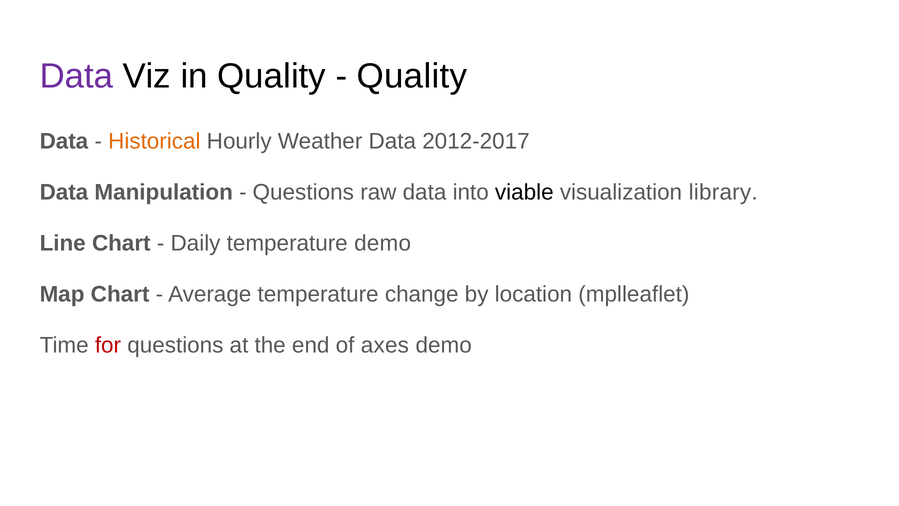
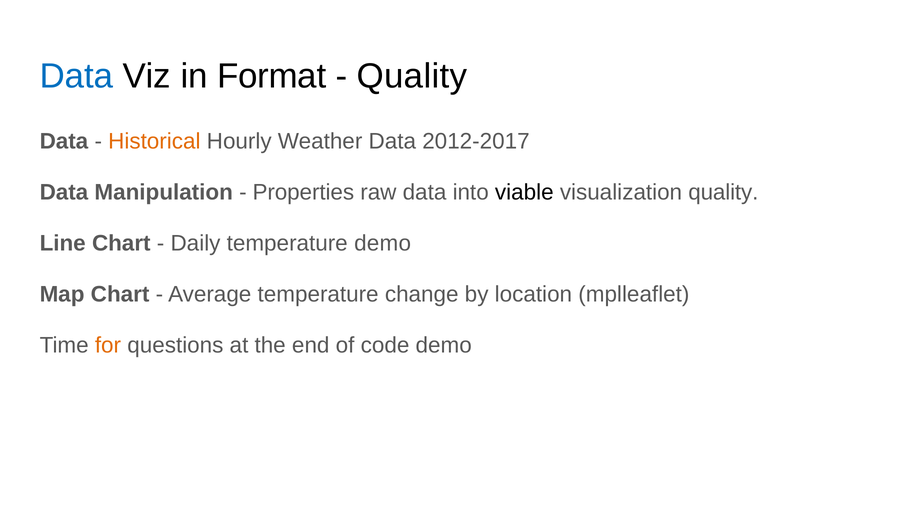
Data colour: purple -> blue (76, 76)
in Quality: Quality -> Format (272, 76)
Questions: Questions -> Properties (303, 192)
visualization library: library -> quality (723, 192)
for colour: red -> orange (108, 345)
axes: axes -> code (385, 345)
